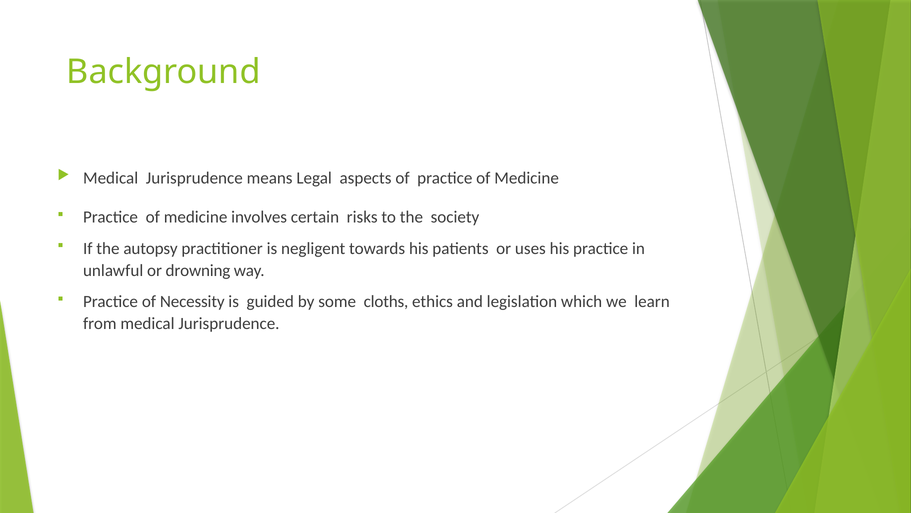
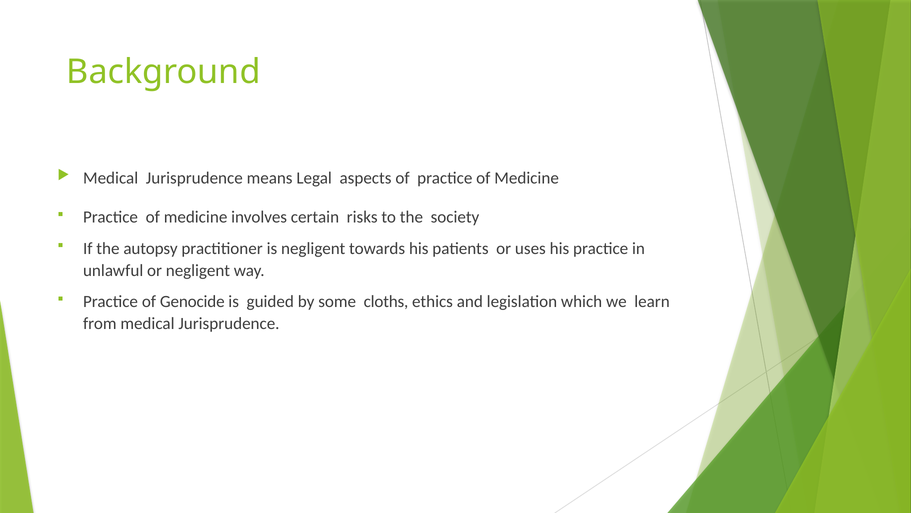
or drowning: drowning -> negligent (198, 270)
Necessity: Necessity -> Genocide (192, 302)
